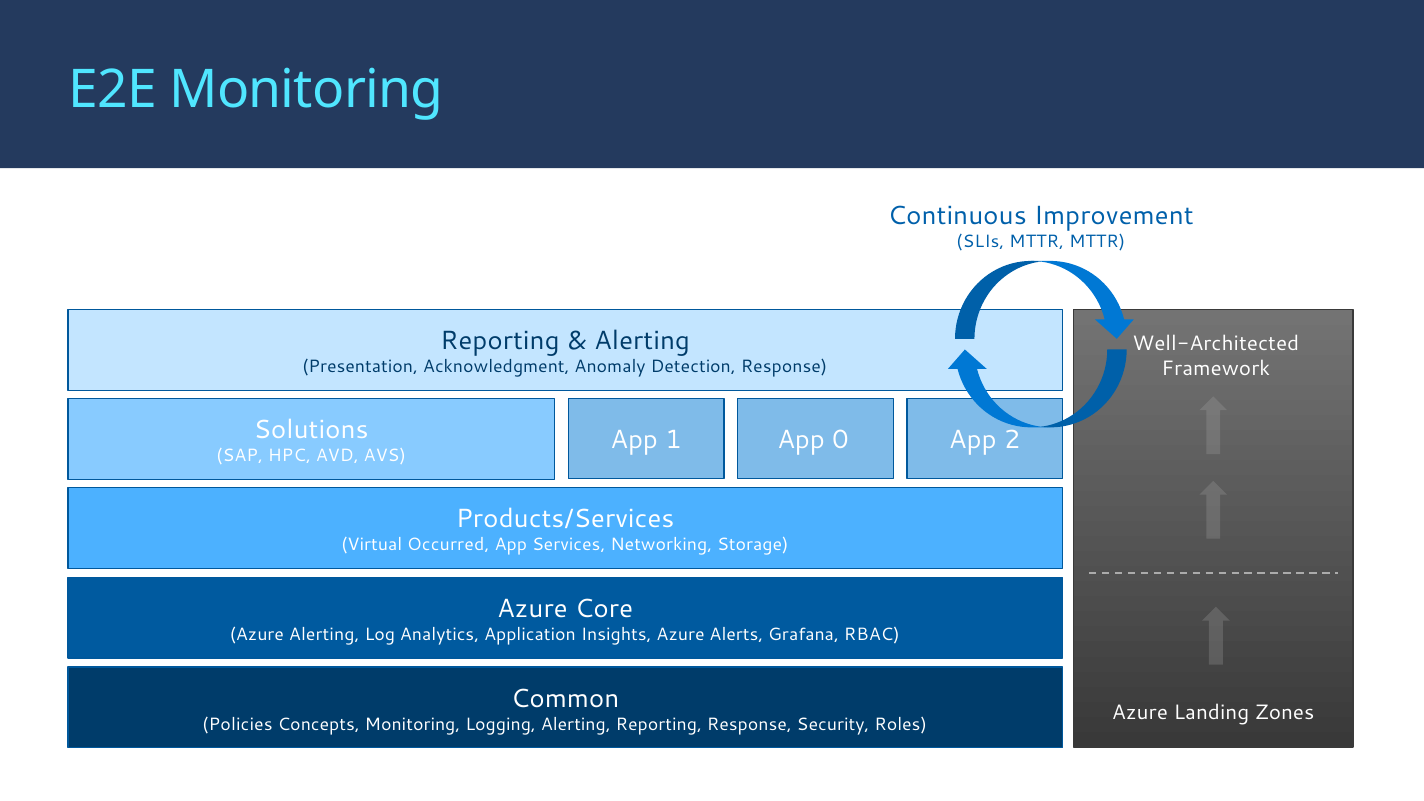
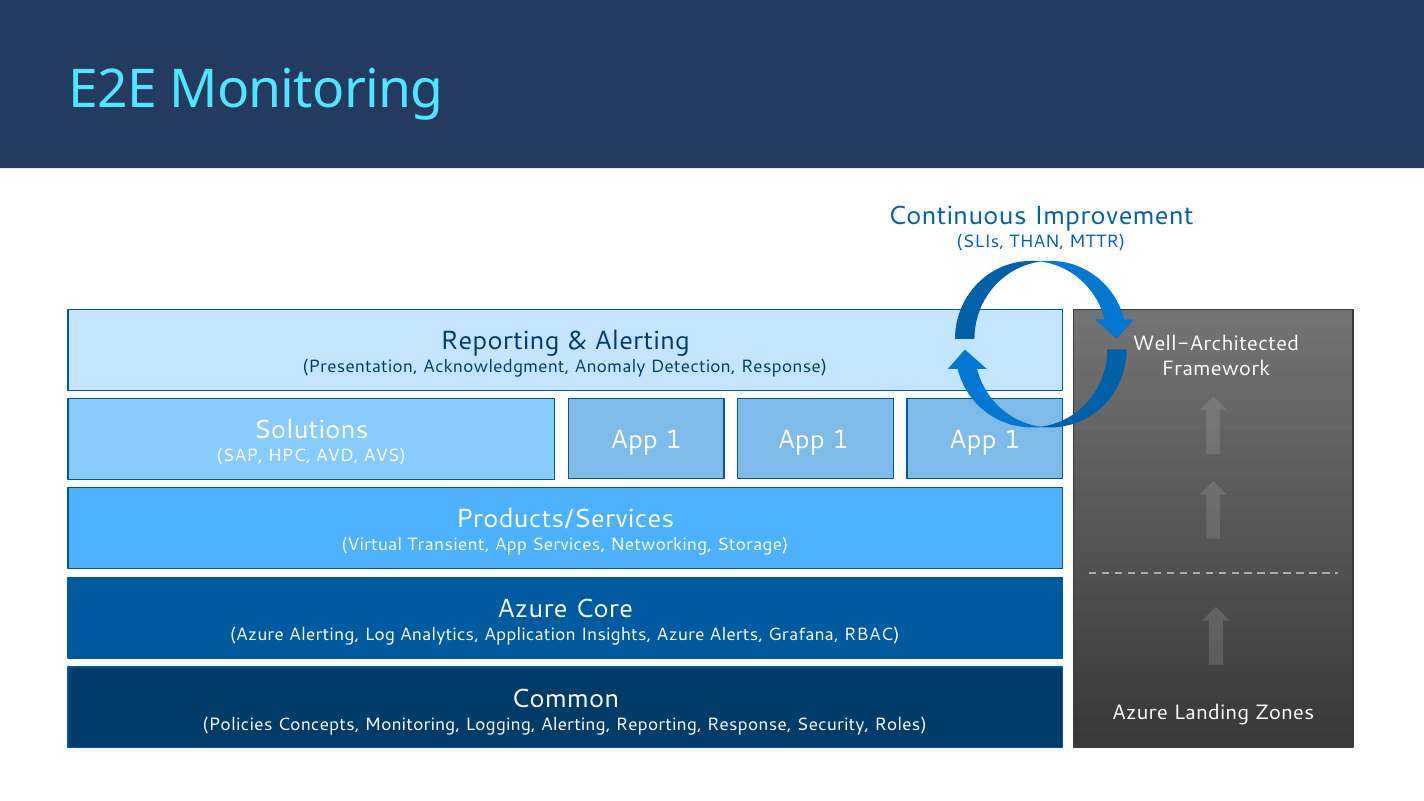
SLIs MTTR: MTTR -> THAN (1037, 242)
0: 0 -> 1 (840, 440)
2: 2 -> 1 (1012, 440)
Occurred: Occurred -> Transient (448, 545)
